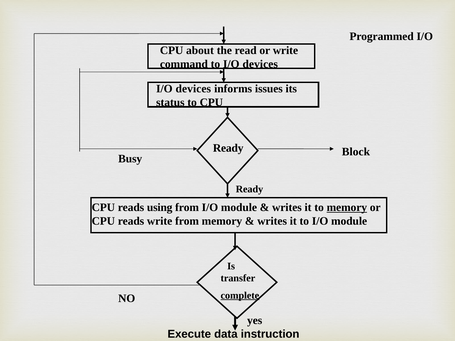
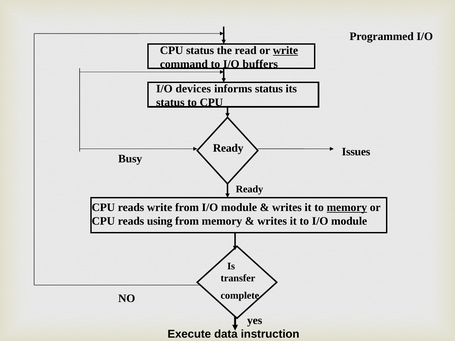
CPU about: about -> status (200, 50)
write underline: none -> present (285, 50)
to I/O devices: devices -> buffers (260, 64)
informs issues: issues -> status (269, 89)
Block: Block -> Issues (356, 152)
reads using: using -> write (160, 208)
reads write: write -> using (160, 221)
complete underline: present -> none (240, 296)
